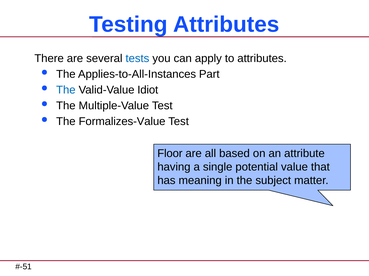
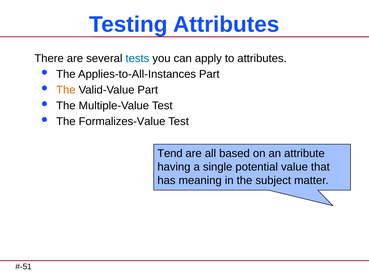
The colour: blue -> orange (66, 90)
Valid-Value Idiot: Idiot -> Part (148, 90)
Floor: Floor -> Tend (170, 154)
